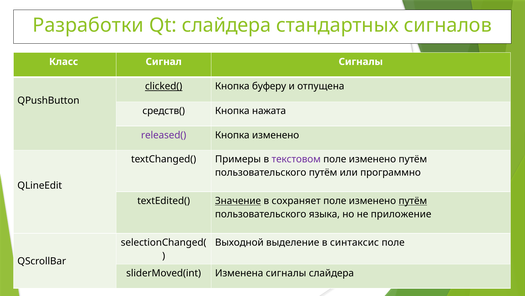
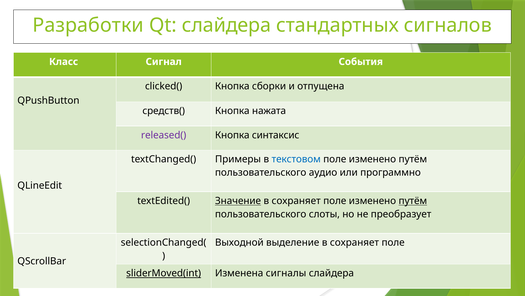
Сигнал Сигналы: Сигналы -> События (361, 62)
clicked( underline: present -> none (164, 86)
буферу: буферу -> сборки (269, 86)
Кнопка изменено: изменено -> синтаксис (276, 135)
текстовом colour: purple -> blue (296, 159)
пользовательского путём: путём -> аудио (323, 172)
языка: языка -> слоты (324, 214)
приложение: приложение -> преобразует (401, 214)
выделение в синтаксис: синтаксис -> сохраняет (355, 242)
sliderMoved(int underline: none -> present (164, 273)
